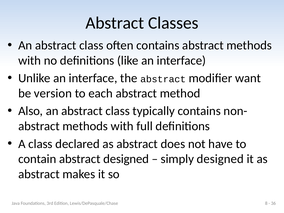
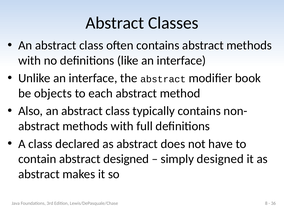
want: want -> book (248, 78)
version: version -> objects (53, 93)
